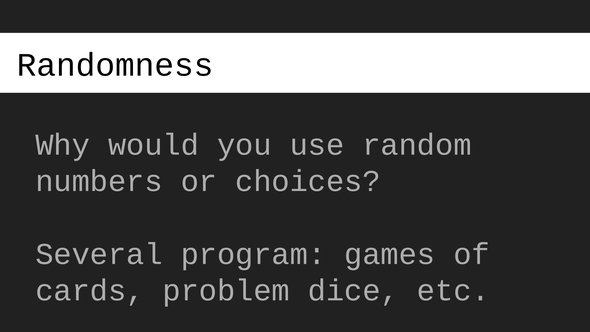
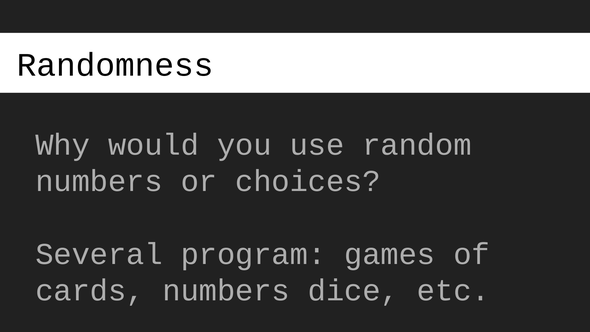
cards problem: problem -> numbers (226, 290)
